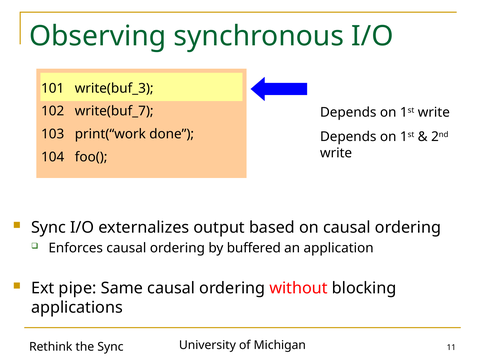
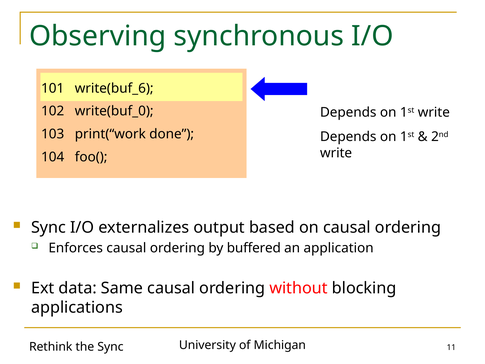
write(buf_3: write(buf_3 -> write(buf_6 (114, 88)
write(buf_7: write(buf_7 -> write(buf_0 (114, 111)
pipe: pipe -> data (78, 288)
